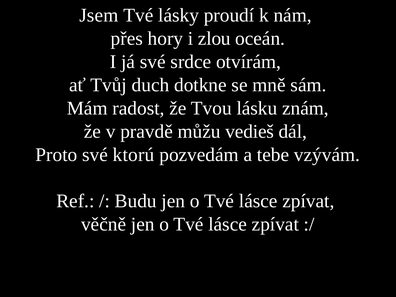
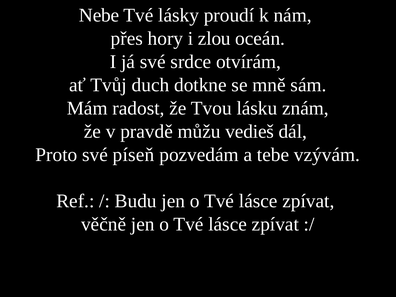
Jsem: Jsem -> Nebe (99, 15)
ktorú: ktorú -> píseň (134, 155)
